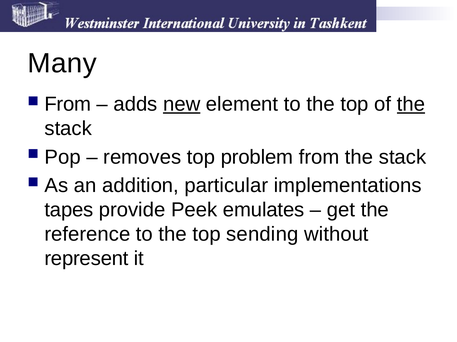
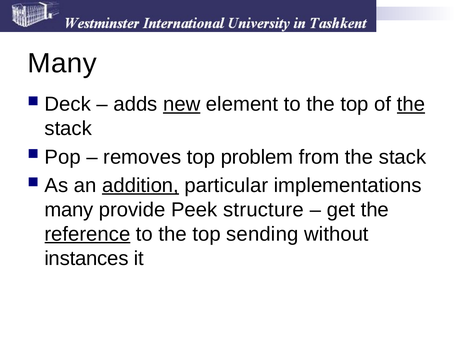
From: From -> Deck (68, 105)
addition underline: none -> present (141, 186)
tapes: tapes -> many (69, 210)
emulates: emulates -> structure (264, 210)
reference underline: none -> present (87, 235)
represent: represent -> instances (86, 259)
